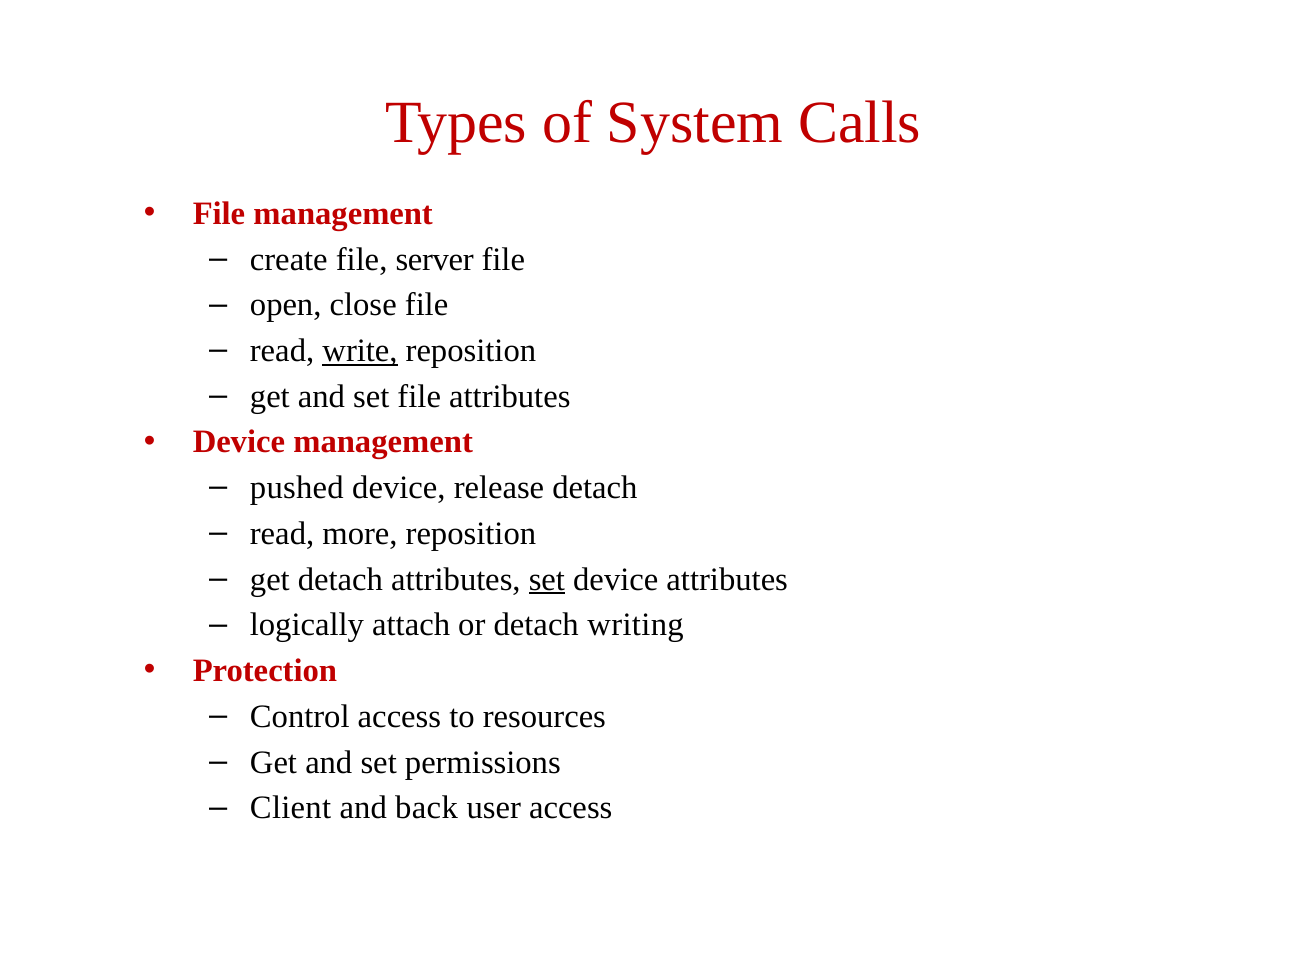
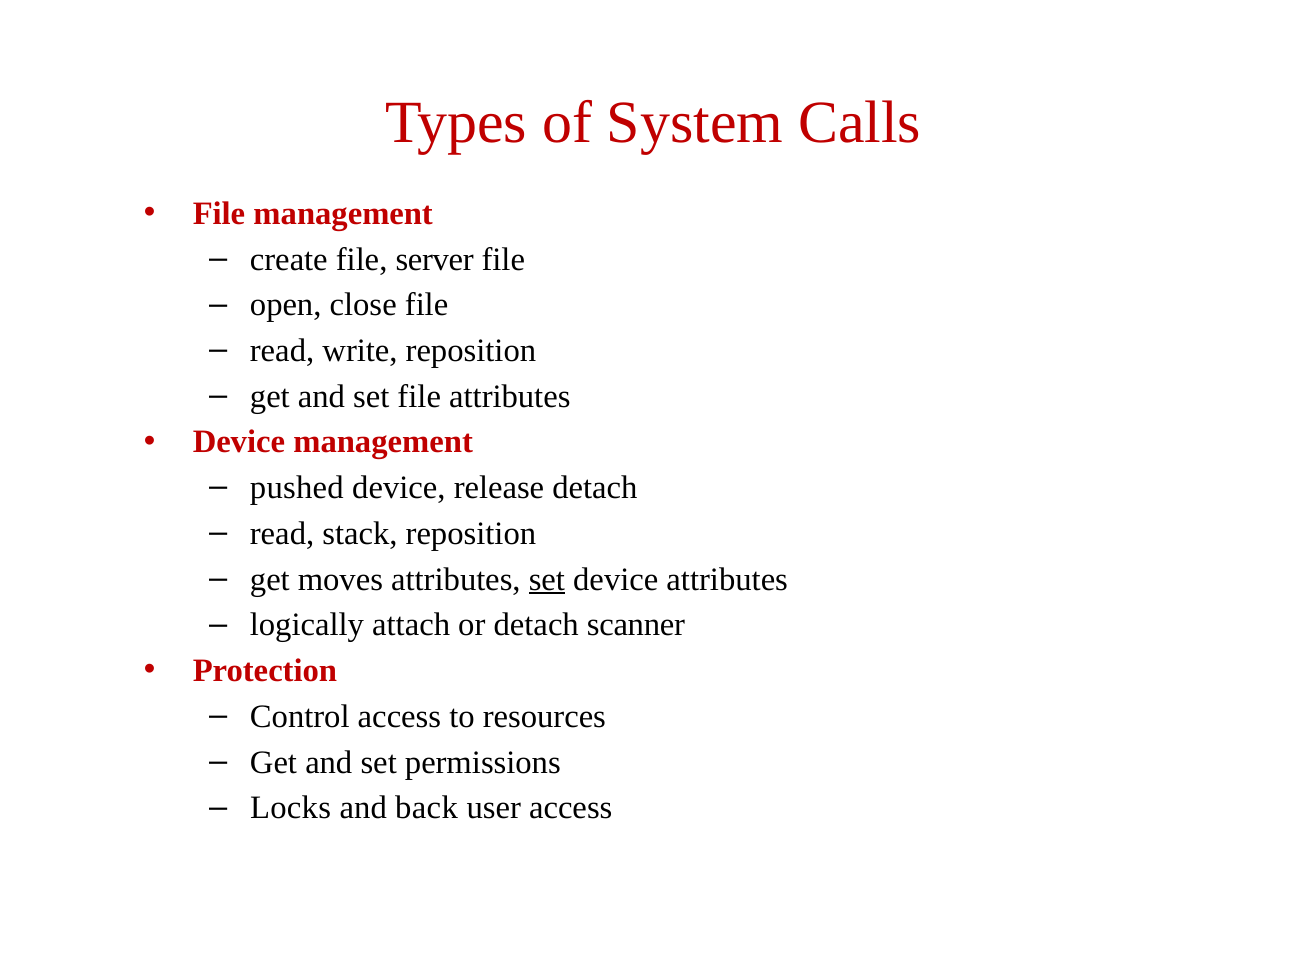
write underline: present -> none (360, 351)
more: more -> stack (360, 534)
get detach: detach -> moves (340, 580)
writing: writing -> scanner (636, 625)
Client: Client -> Locks (291, 808)
